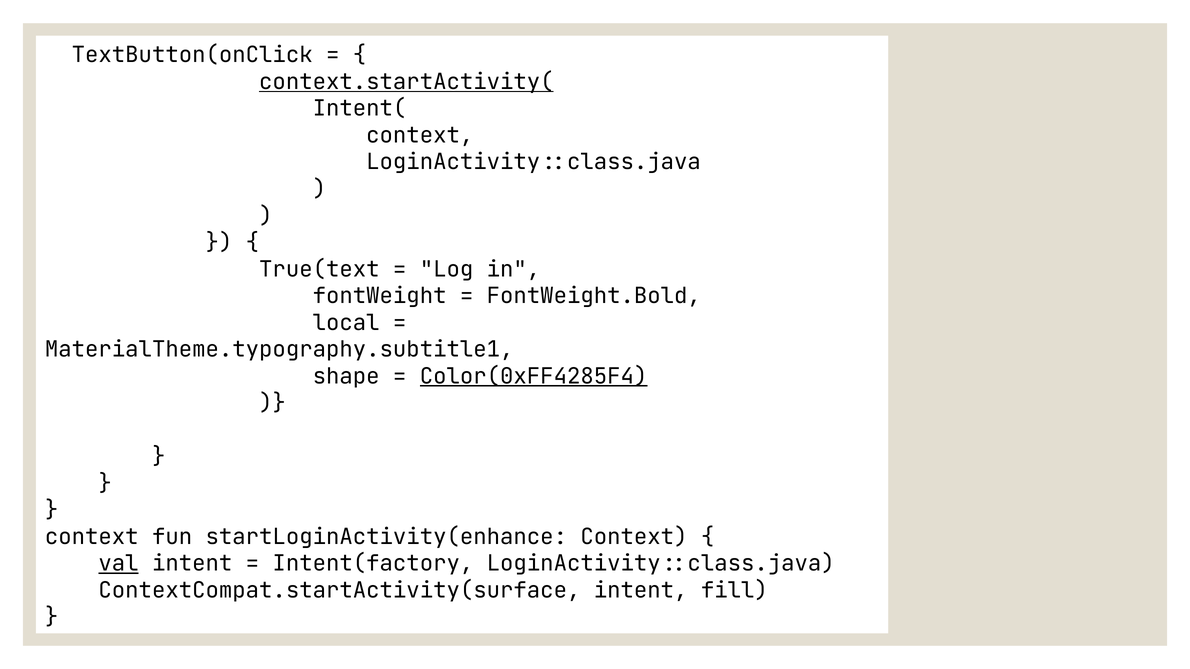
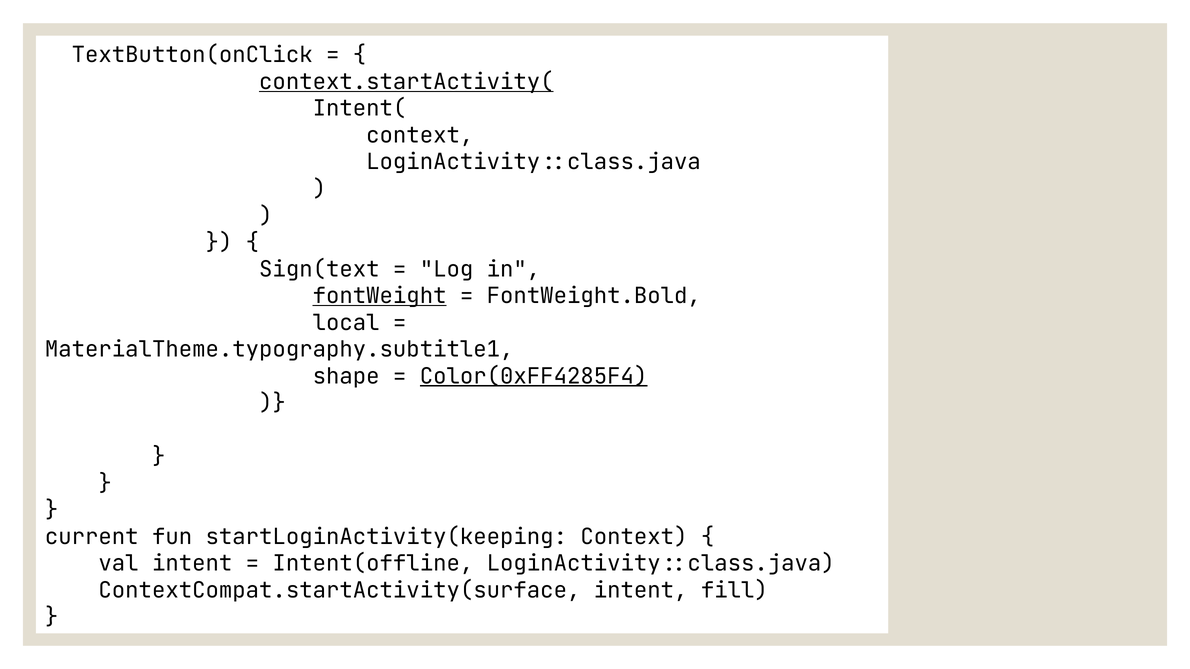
True(text: True(text -> Sign(text (319, 269)
fontWeight underline: none -> present (380, 296)
context: context -> current (92, 537)
startLoginActivity(enhance: startLoginActivity(enhance -> startLoginActivity(keeping (386, 537)
val underline: present -> none (119, 564)
Intent(factory: Intent(factory -> Intent(offline (373, 564)
